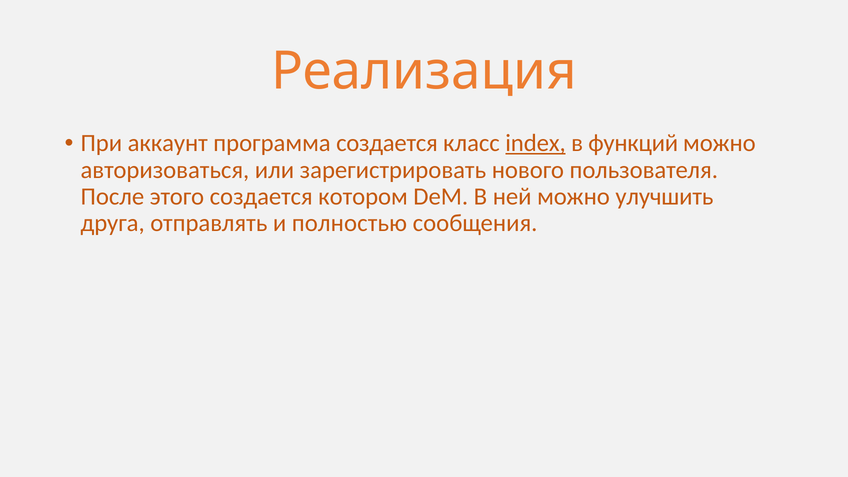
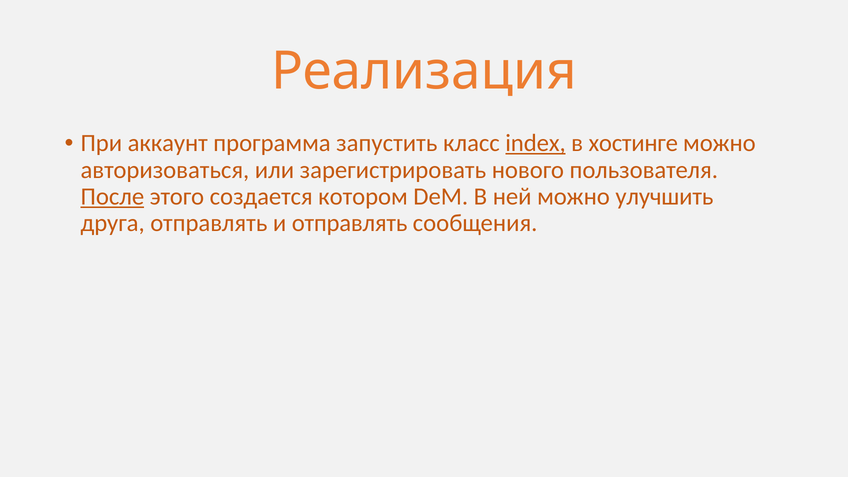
программа создается: создается -> запустить (387, 143)
функций: функций -> хостинге (633, 143)
После underline: none -> present (112, 197)
и полностью: полностью -> отправлять (350, 223)
